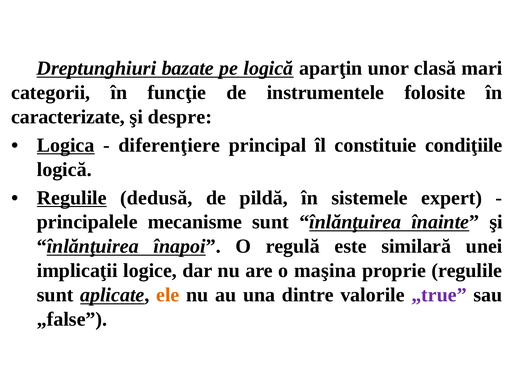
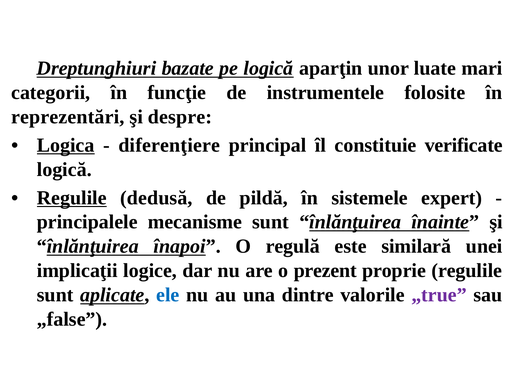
clasă: clasă -> luate (435, 68)
caracterizate: caracterizate -> reprezentări (68, 117)
condiţiile: condiţiile -> verificate (464, 145)
maşina: maşina -> prezent (325, 271)
ele colour: orange -> blue (168, 295)
